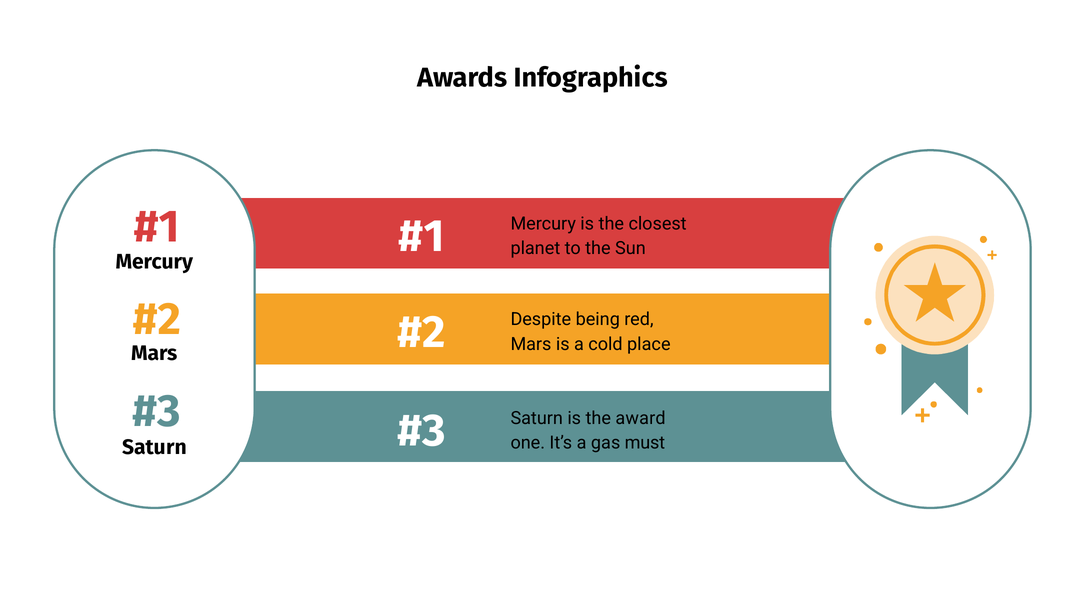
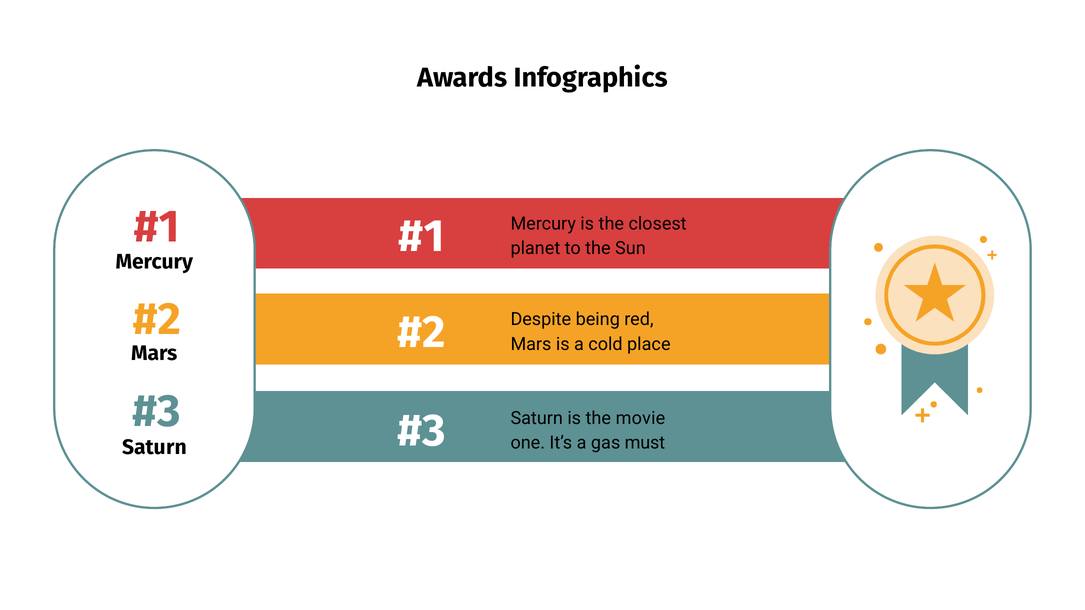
award: award -> movie (641, 418)
